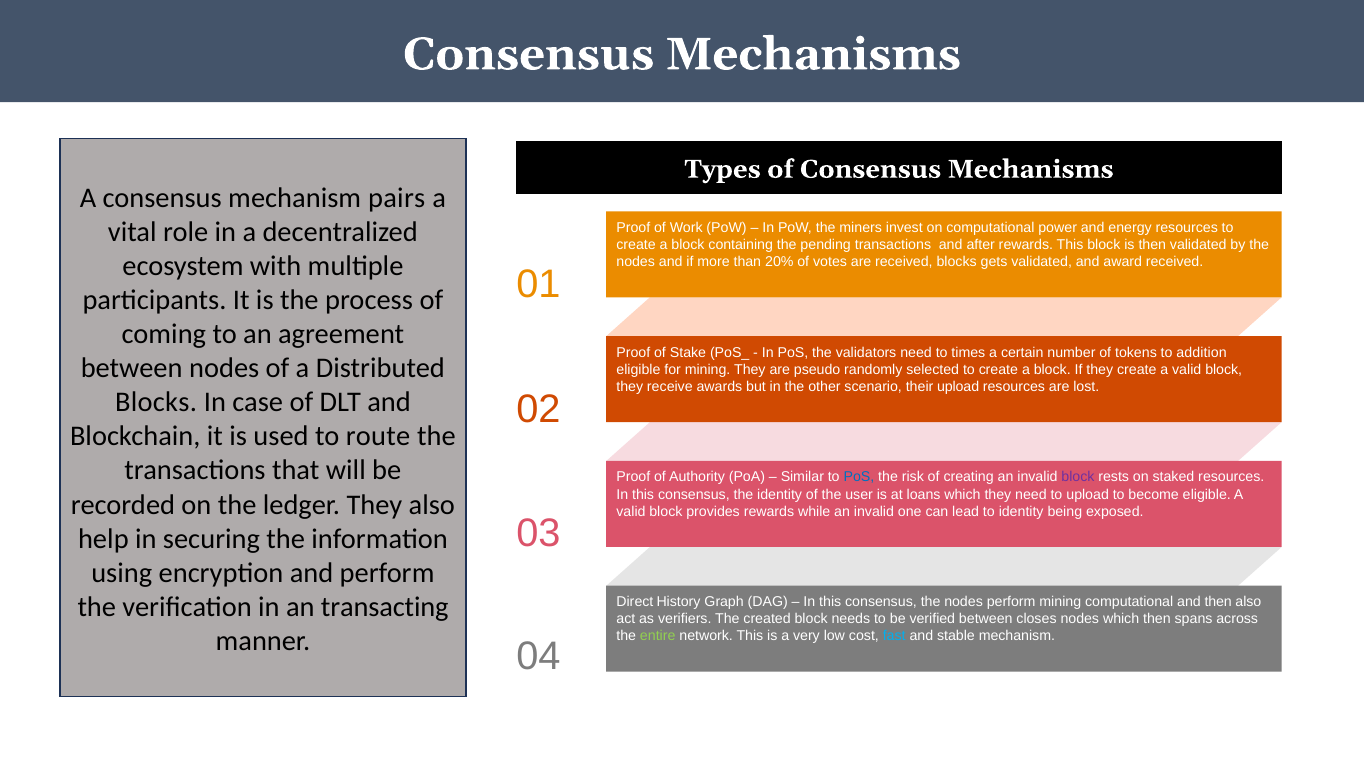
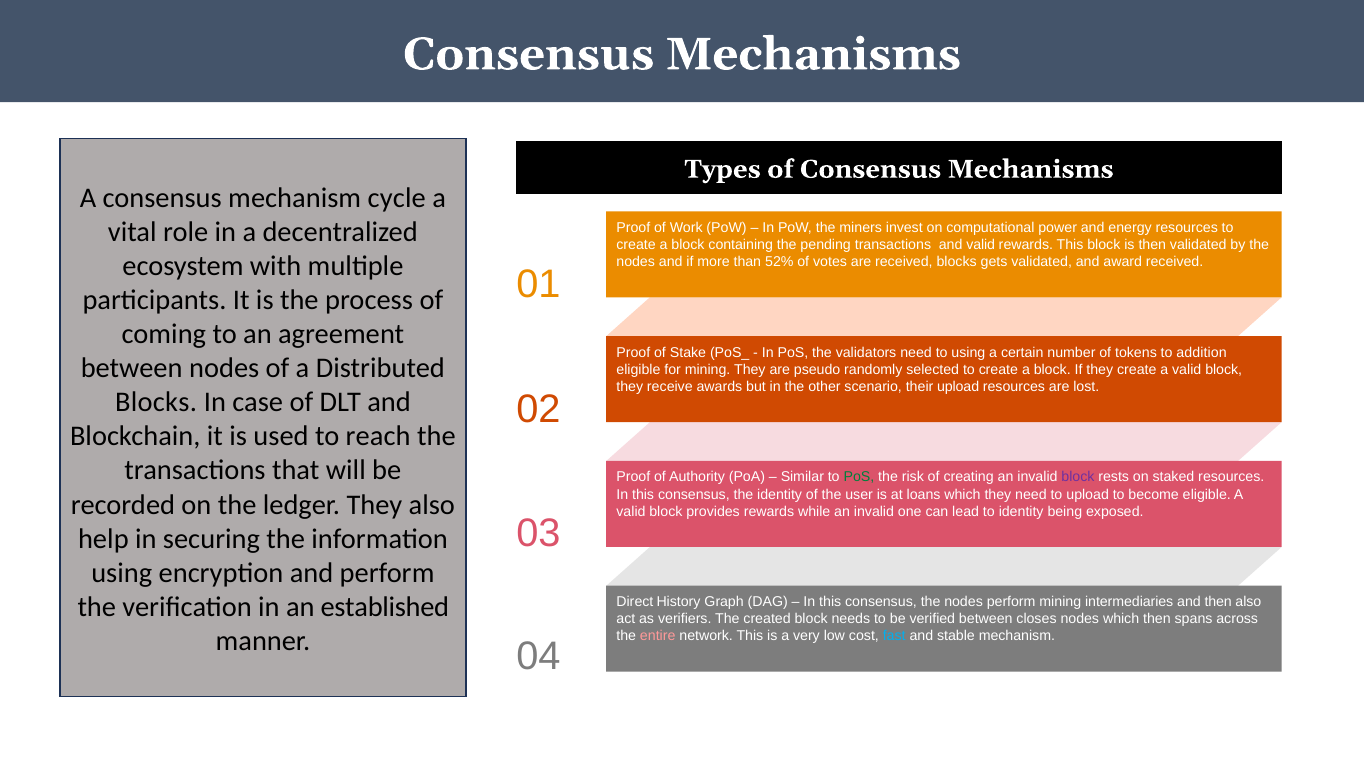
pairs: pairs -> cycle (397, 198)
and after: after -> valid (981, 245)
20%: 20% -> 52% (779, 262)
to times: times -> using (968, 353)
route: route -> reach (378, 437)
PoS colour: blue -> green (859, 477)
transacting: transacting -> established (385, 607)
mining computational: computational -> intermediaries (1129, 602)
entire colour: light green -> pink (658, 636)
